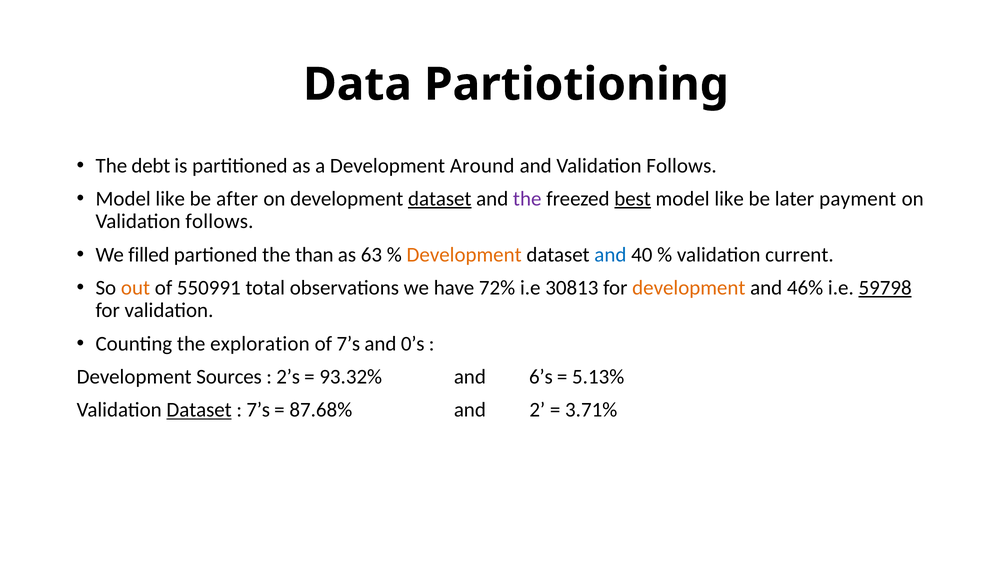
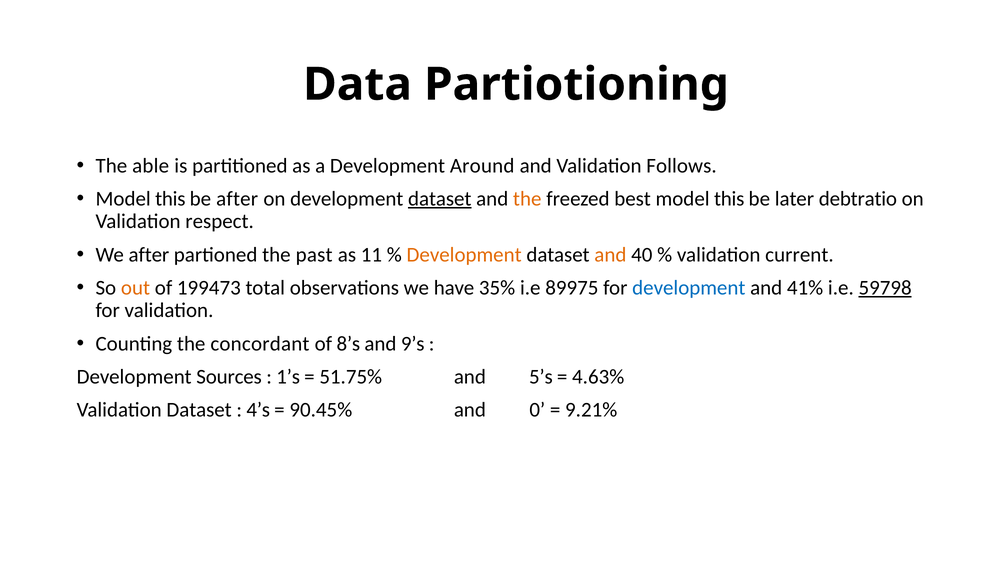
debt: debt -> able (151, 166)
like: like -> this (170, 199)
the colour: purple -> orange (527, 199)
best underline: present -> none (633, 199)
like: like -> this (729, 199)
payment: payment -> debtratio (858, 199)
follows: follows -> respect (220, 221)
We filled: filled -> after (149, 255)
than: than -> past (314, 255)
63: 63 -> 11 (371, 255)
and colour: blue -> orange (610, 255)
550991: 550991 -> 199473 (209, 288)
72%: 72% -> 35% (497, 288)
30813: 30813 -> 89975 (572, 288)
development colour: orange -> blue (689, 288)
46%: 46% -> 41% (805, 288)
exploration: exploration -> concordant (260, 344)
of 7’s: 7’s -> 8’s (348, 344)
0’s: 0’s -> 9’s (413, 344)
2’s: 2’s -> 1’s (288, 377)
93.32%: 93.32% -> 51.75% (351, 377)
6’s: 6’s -> 5’s (541, 377)
5.13%: 5.13% -> 4.63% (598, 377)
Dataset underline: present -> none (199, 410)
7’s: 7’s -> 4’s (258, 410)
87.68%: 87.68% -> 90.45% (321, 410)
2: 2 -> 0 (537, 410)
3.71%: 3.71% -> 9.21% (591, 410)
